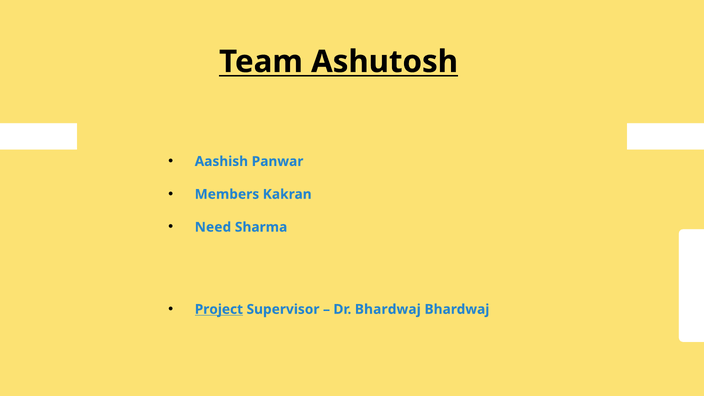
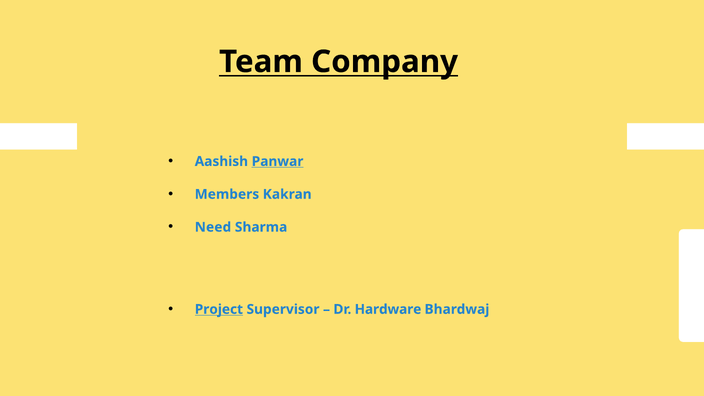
Ashutosh: Ashutosh -> Company (385, 62)
Panwar underline: none -> present (278, 161)
Dr Bhardwaj: Bhardwaj -> Hardware (388, 309)
